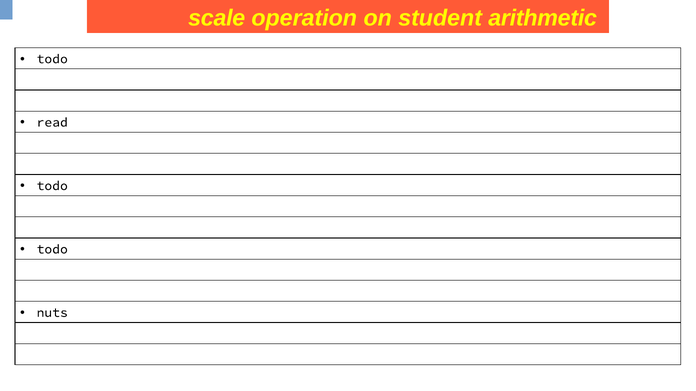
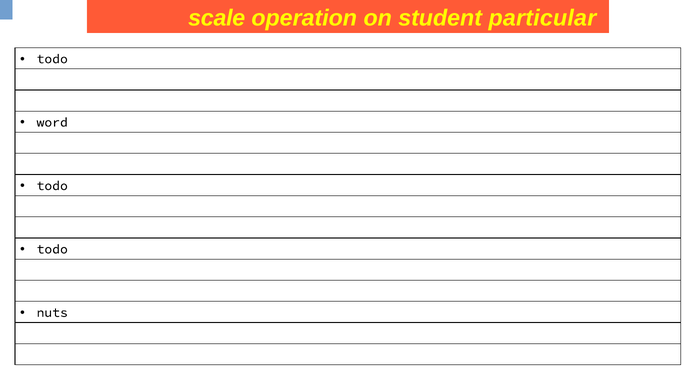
arithmetic: arithmetic -> particular (542, 18)
read: read -> word (52, 122)
